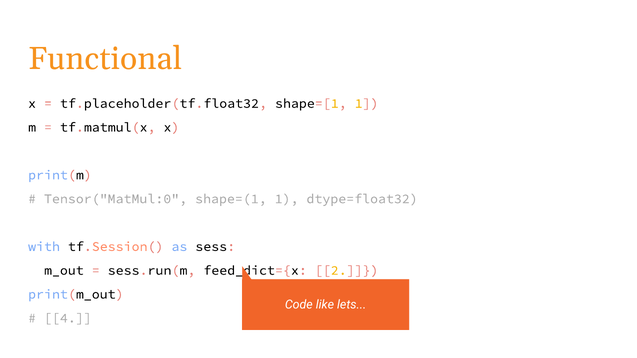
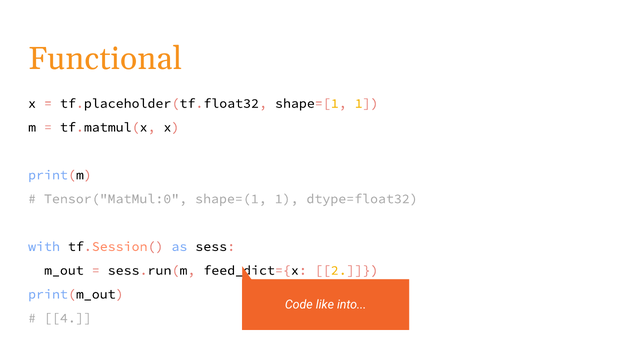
lets: lets -> into (352, 305)
